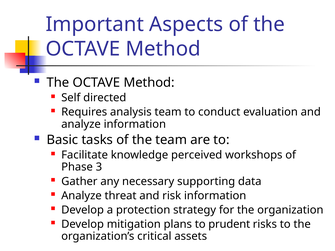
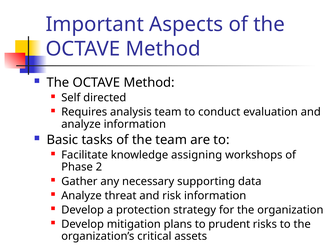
perceived: perceived -> assigning (197, 155)
3: 3 -> 2 (99, 167)
